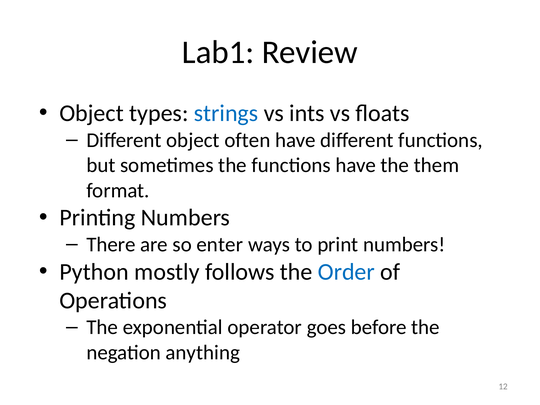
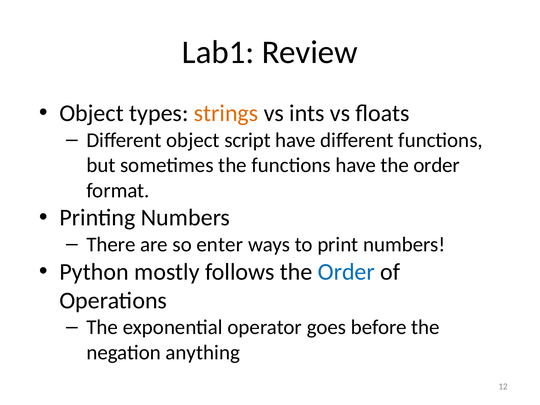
strings colour: blue -> orange (226, 113)
often: often -> script (248, 140)
have the them: them -> order (437, 165)
